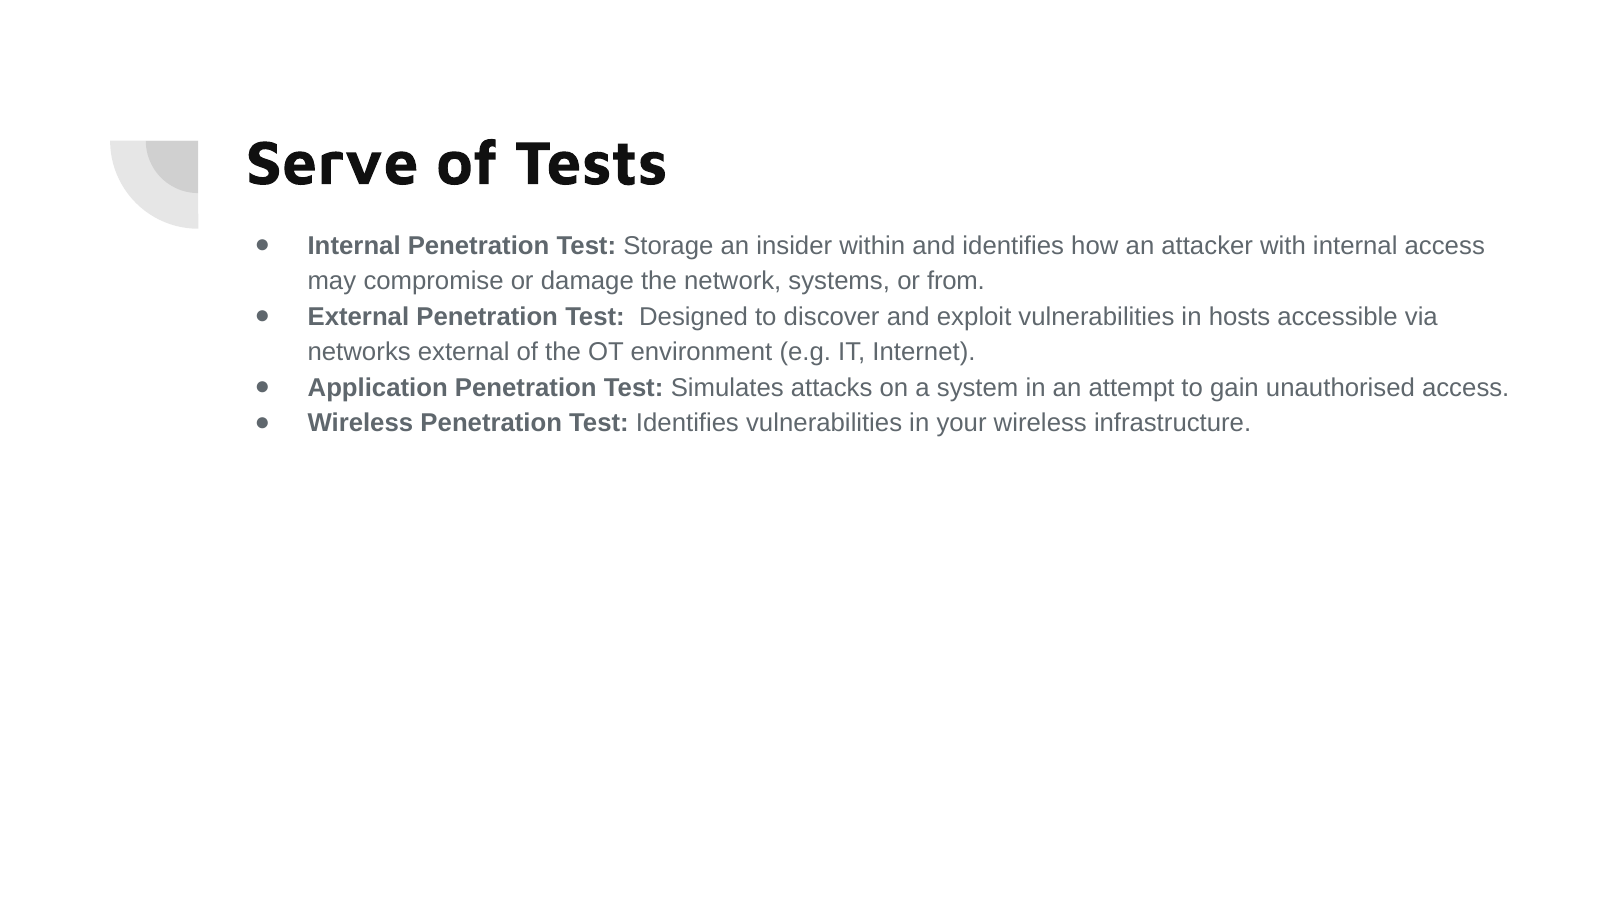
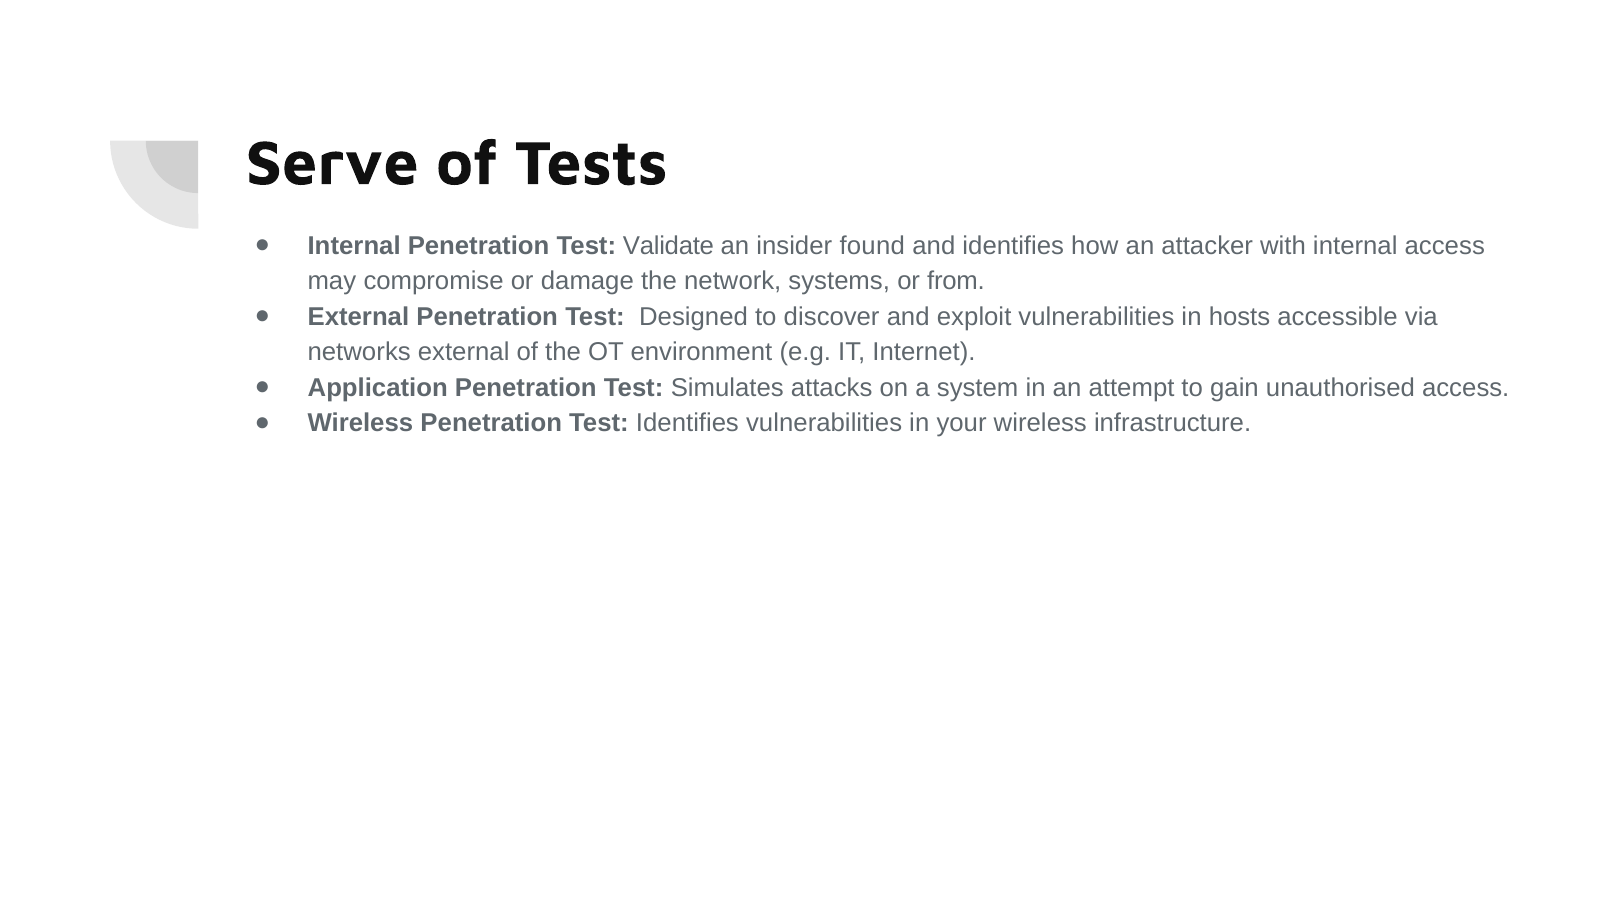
Storage: Storage -> Validate (668, 246)
within: within -> found (872, 246)
